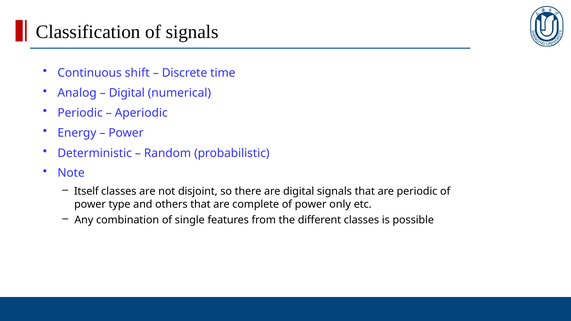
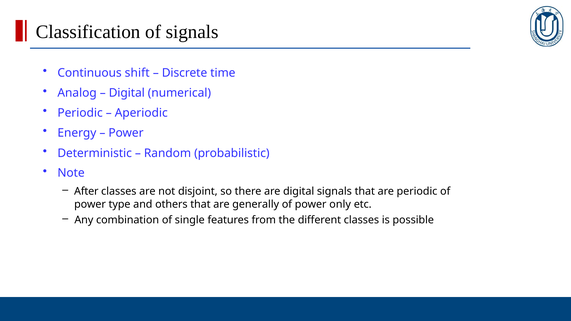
Itself: Itself -> After (86, 191)
complete: complete -> generally (256, 204)
